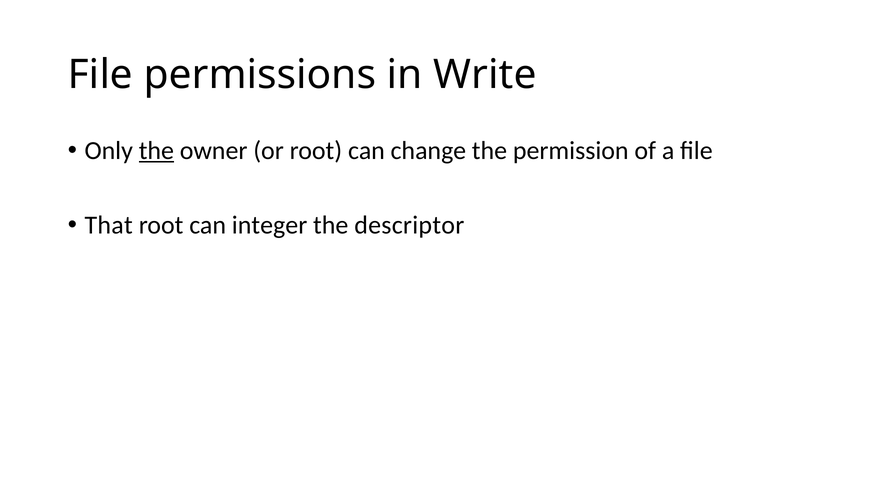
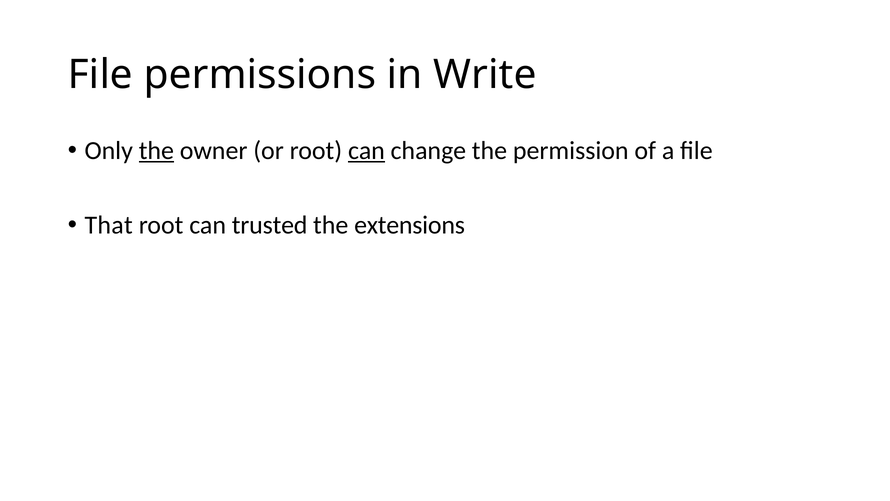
can underline: none -> present (366, 150)
integer: integer -> trusted (270, 225)
descriptor: descriptor -> extensions (410, 225)
